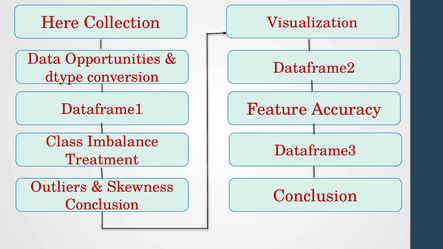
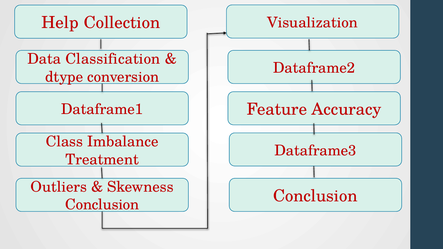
Here: Here -> Help (60, 23)
Opportunities: Opportunities -> Classification (113, 59)
